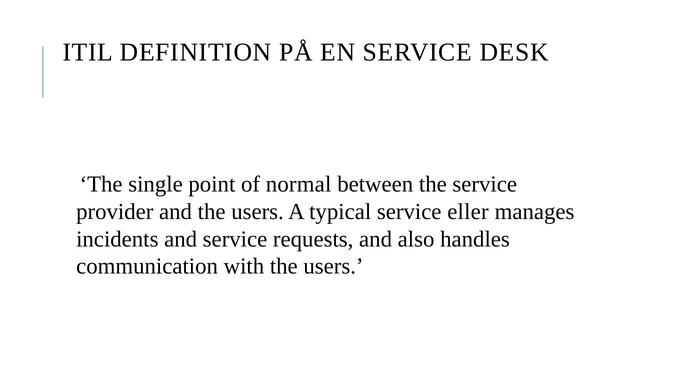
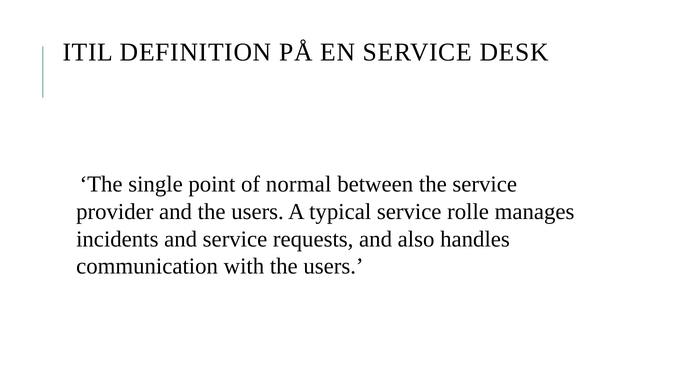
eller: eller -> rolle (468, 211)
